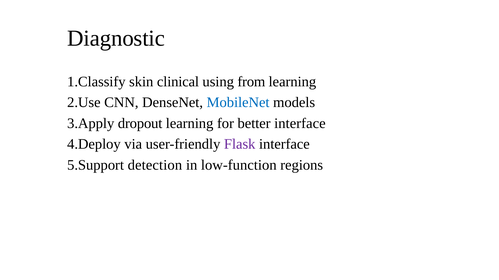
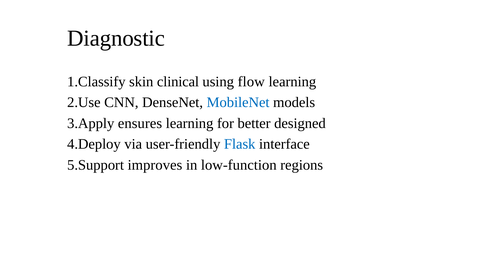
from: from -> flow (251, 82)
dropout: dropout -> ensures (140, 124)
better interface: interface -> designed (300, 124)
Flask colour: purple -> blue (240, 145)
detection: detection -> improves (155, 165)
